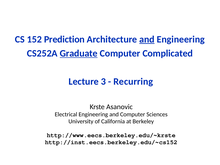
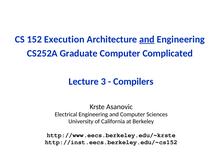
Prediction: Prediction -> Execution (64, 39)
Graduate underline: present -> none (79, 53)
Recurring: Recurring -> Compilers (133, 82)
